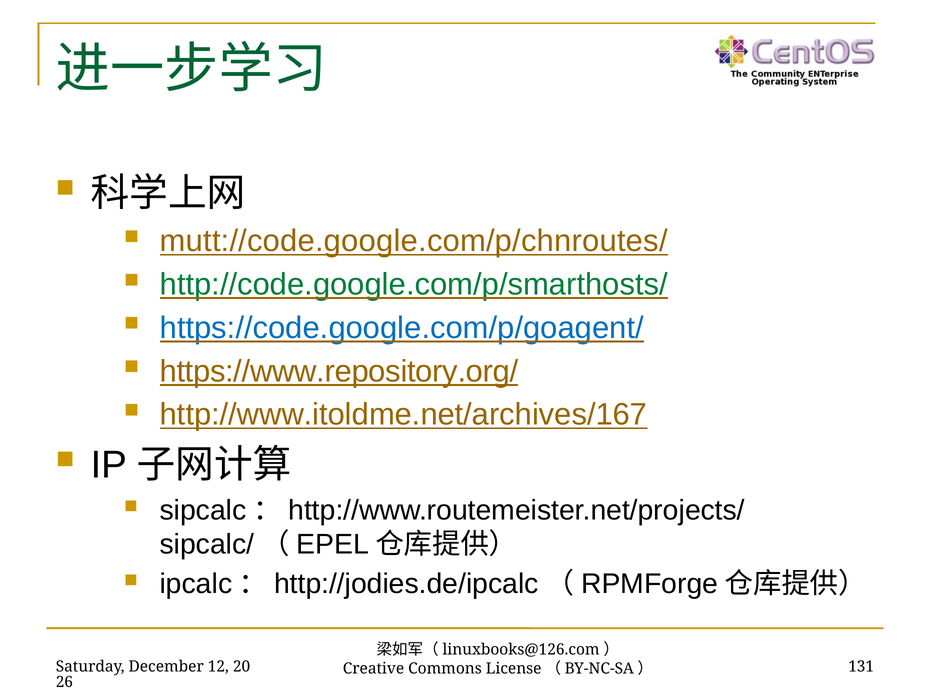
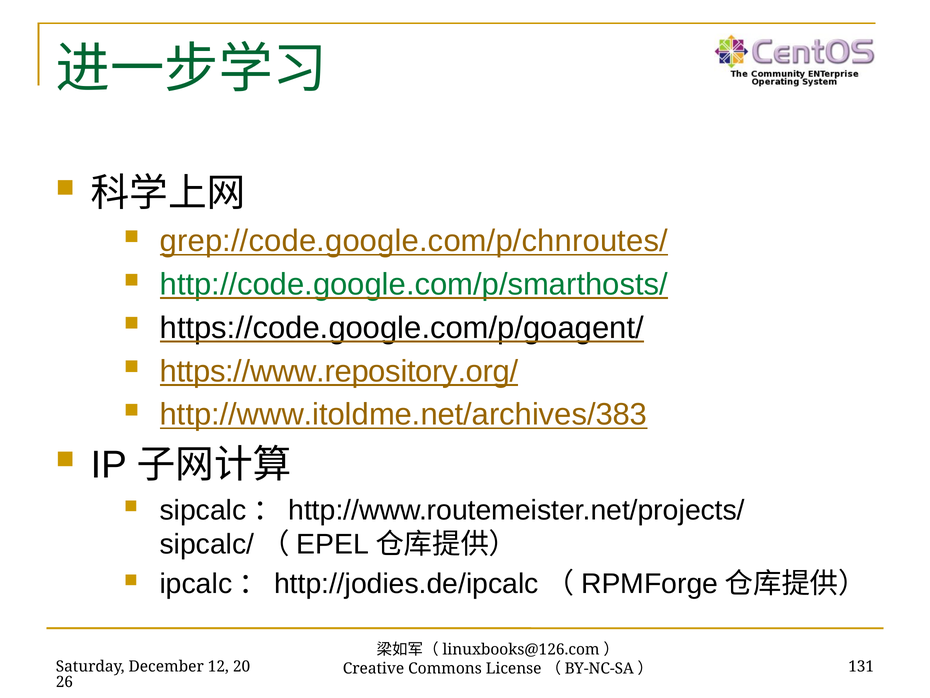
mutt://code.google.com/p/chnroutes/: mutt://code.google.com/p/chnroutes/ -> grep://code.google.com/p/chnroutes/ (414, 241)
https://code.google.com/p/goagent/ colour: blue -> black (402, 328)
http://www.itoldme.net/archives/167: http://www.itoldme.net/archives/167 -> http://www.itoldme.net/archives/383 (403, 414)
